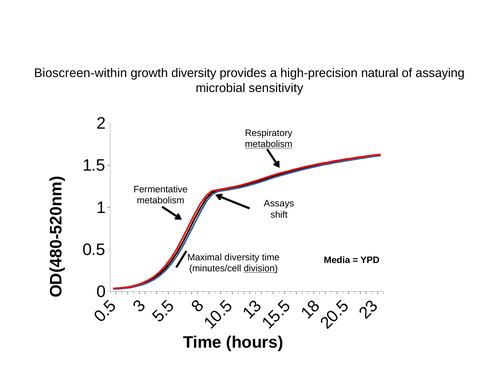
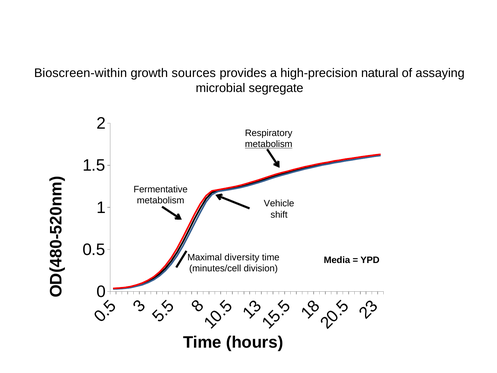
growth diversity: diversity -> sources (194, 73)
sensitivity: sensitivity -> segregate (276, 88)
Assays: Assays -> Vehicle (279, 203)
division underline: present -> none (261, 268)
